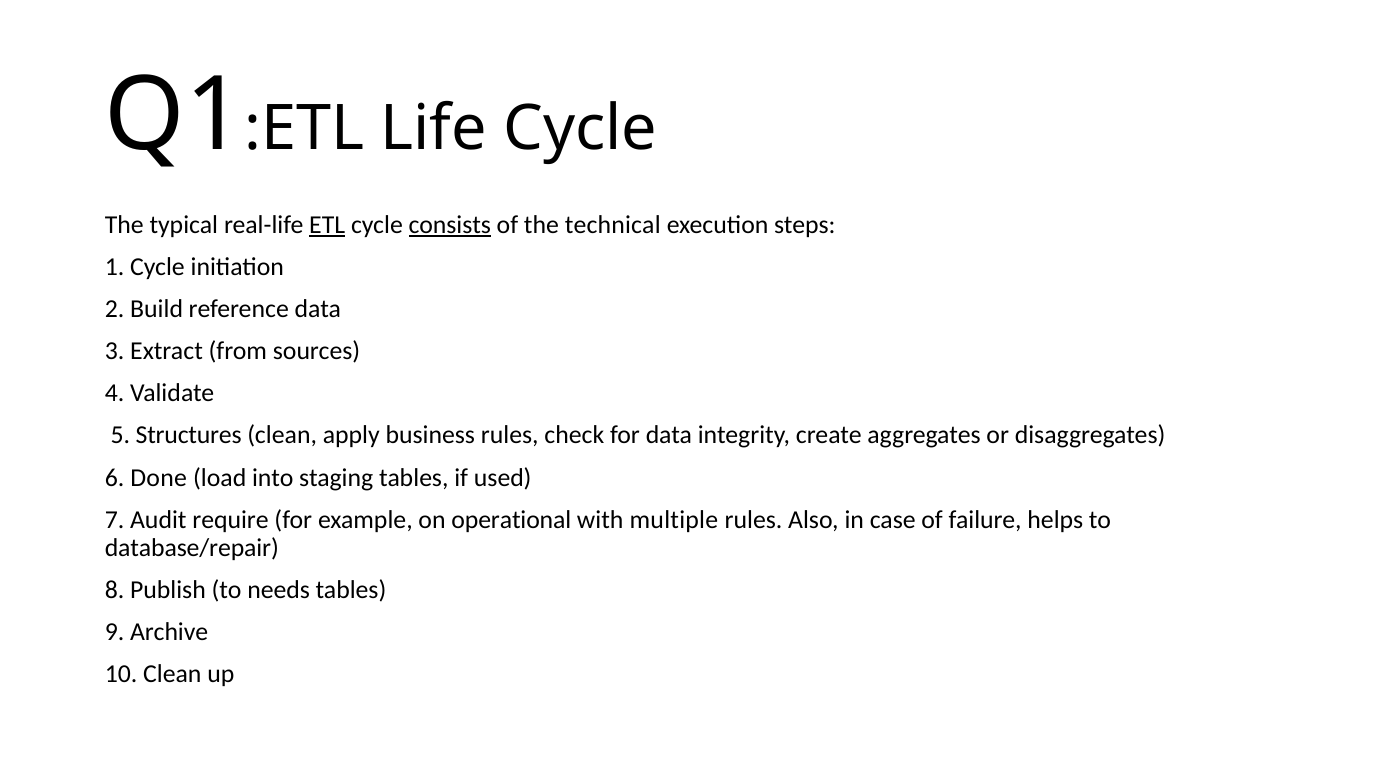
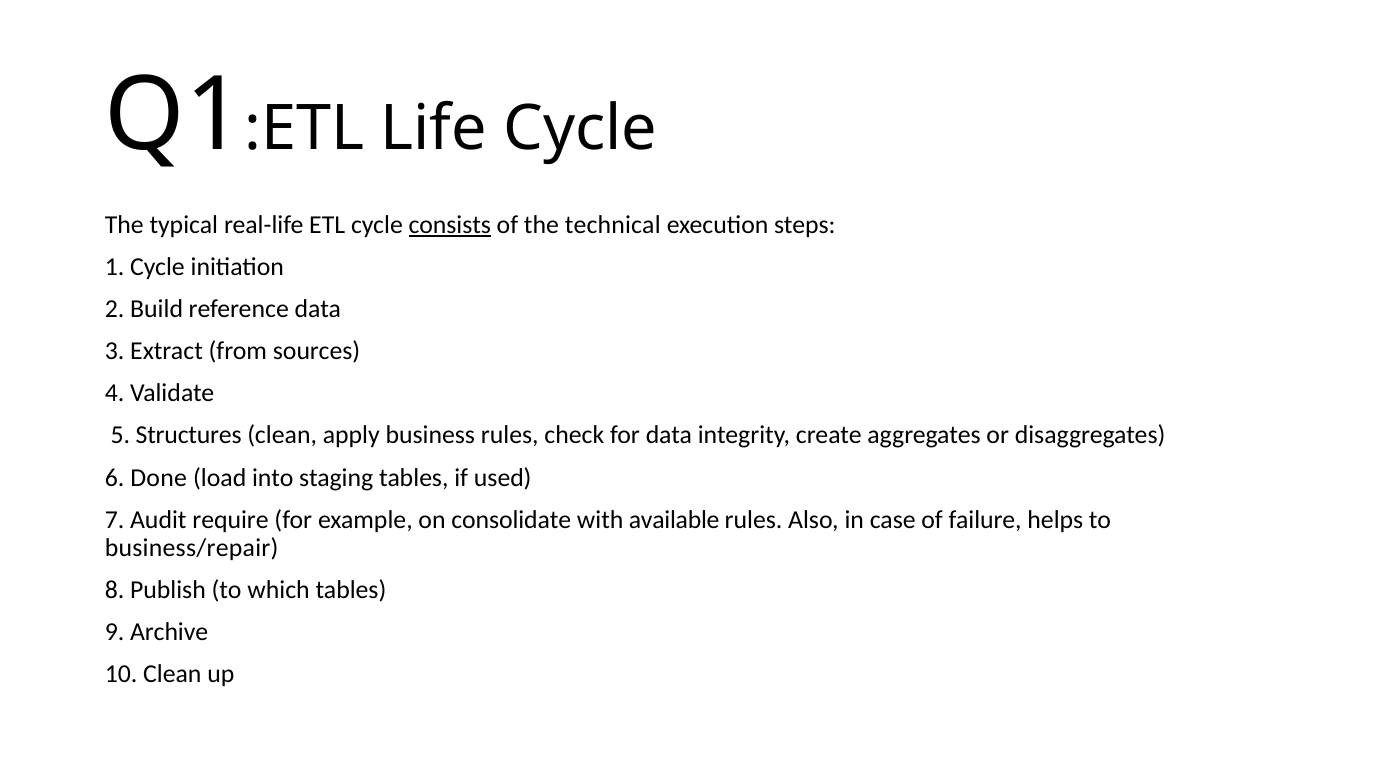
ETL underline: present -> none (327, 225)
operational: operational -> consolidate (511, 520)
multiple: multiple -> available (674, 520)
database/repair: database/repair -> business/repair (192, 548)
needs: needs -> which (279, 590)
